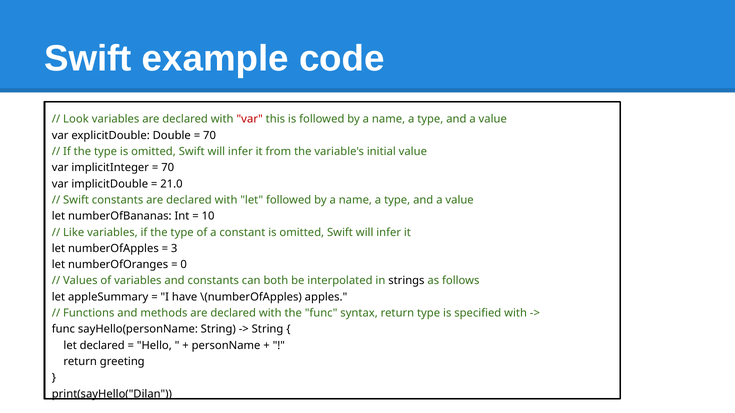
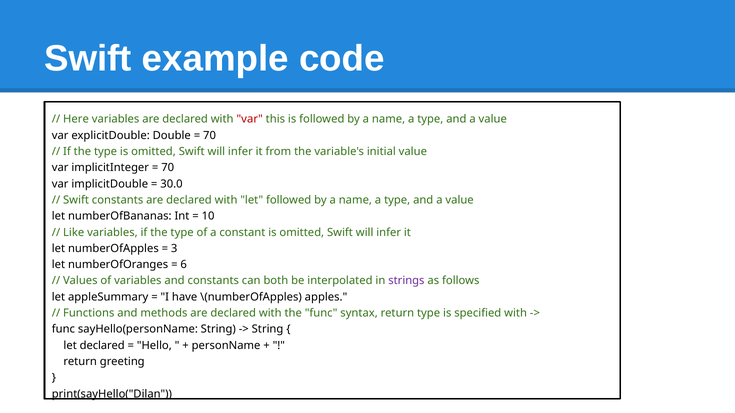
Look: Look -> Here (76, 119)
21.0: 21.0 -> 30.0 (172, 184)
0: 0 -> 6 (184, 265)
strings colour: black -> purple (406, 281)
